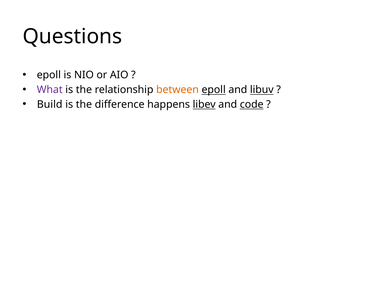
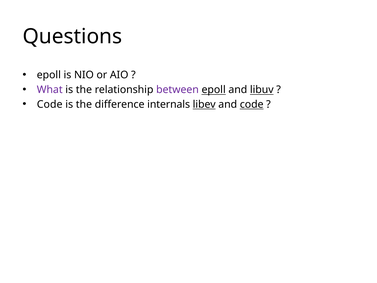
between colour: orange -> purple (177, 90)
Build: Build -> Code (50, 104)
happens: happens -> internals (169, 104)
